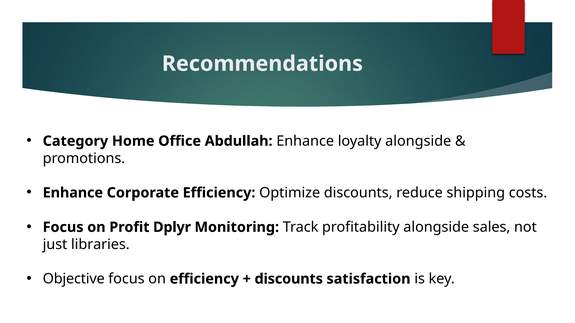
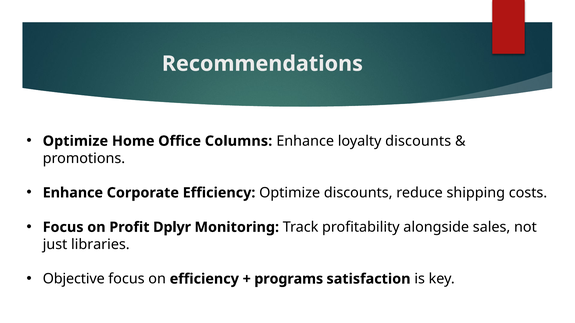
Category: Category -> Optimize (75, 141)
Abdullah: Abdullah -> Columns (239, 141)
loyalty alongside: alongside -> discounts (418, 141)
discounts: discounts -> programs (289, 279)
